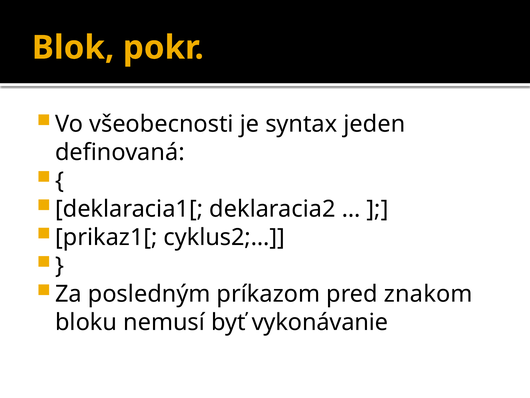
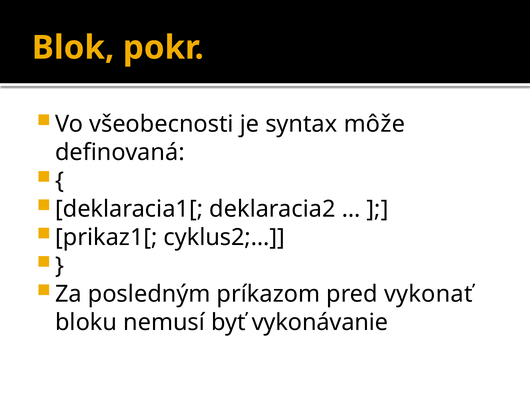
jeden: jeden -> môže (374, 124)
znakom: znakom -> vykonať (428, 294)
